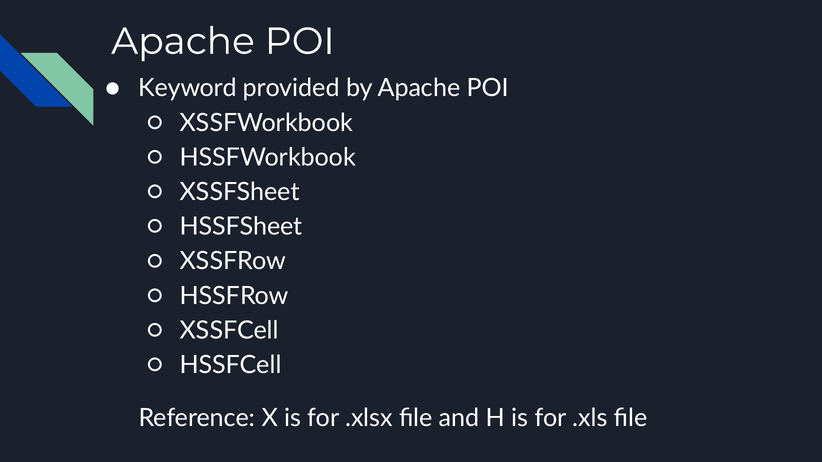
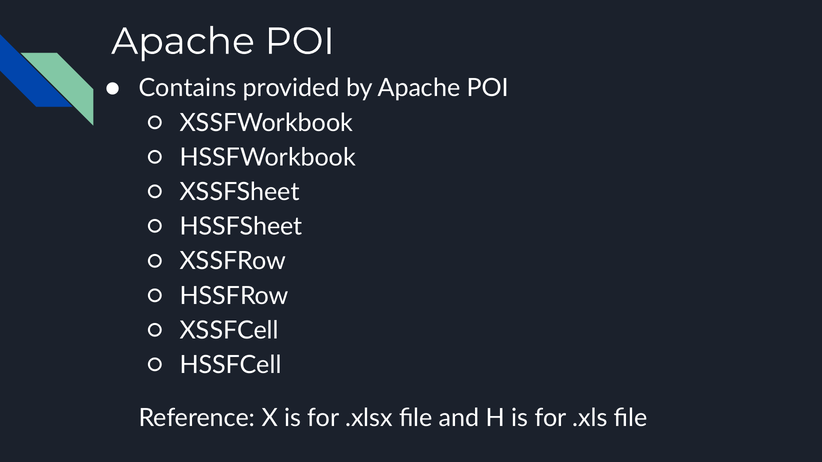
Keyword: Keyword -> Contains (188, 88)
